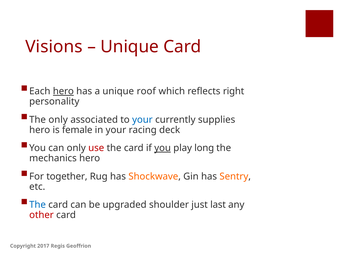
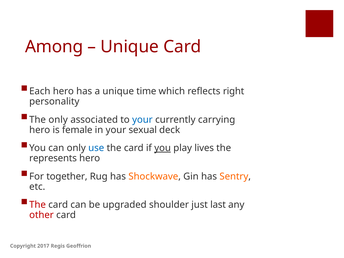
Visions: Visions -> Among (54, 47)
hero underline: present -> none (63, 91)
roof: roof -> time (146, 91)
supplies: supplies -> carrying (217, 120)
racing: racing -> sexual (143, 130)
use colour: red -> blue (96, 148)
long: long -> lives (204, 148)
mechanics: mechanics -> represents (53, 158)
The colour: blue -> red (38, 205)
